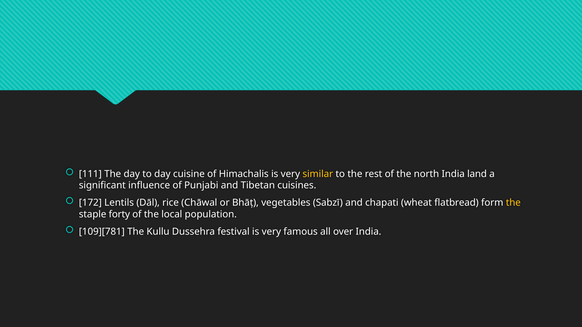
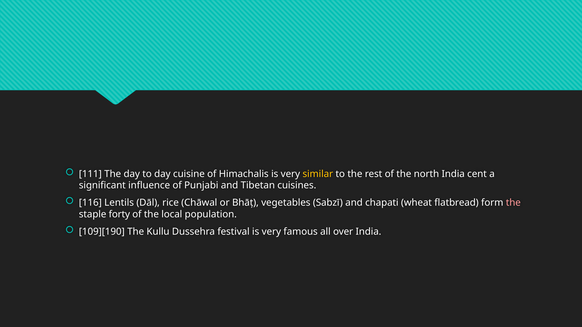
land: land -> cent (477, 174)
172: 172 -> 116 (90, 203)
the colour: yellow -> pink (513, 203)
109][781: 109][781 -> 109][190 (102, 232)
